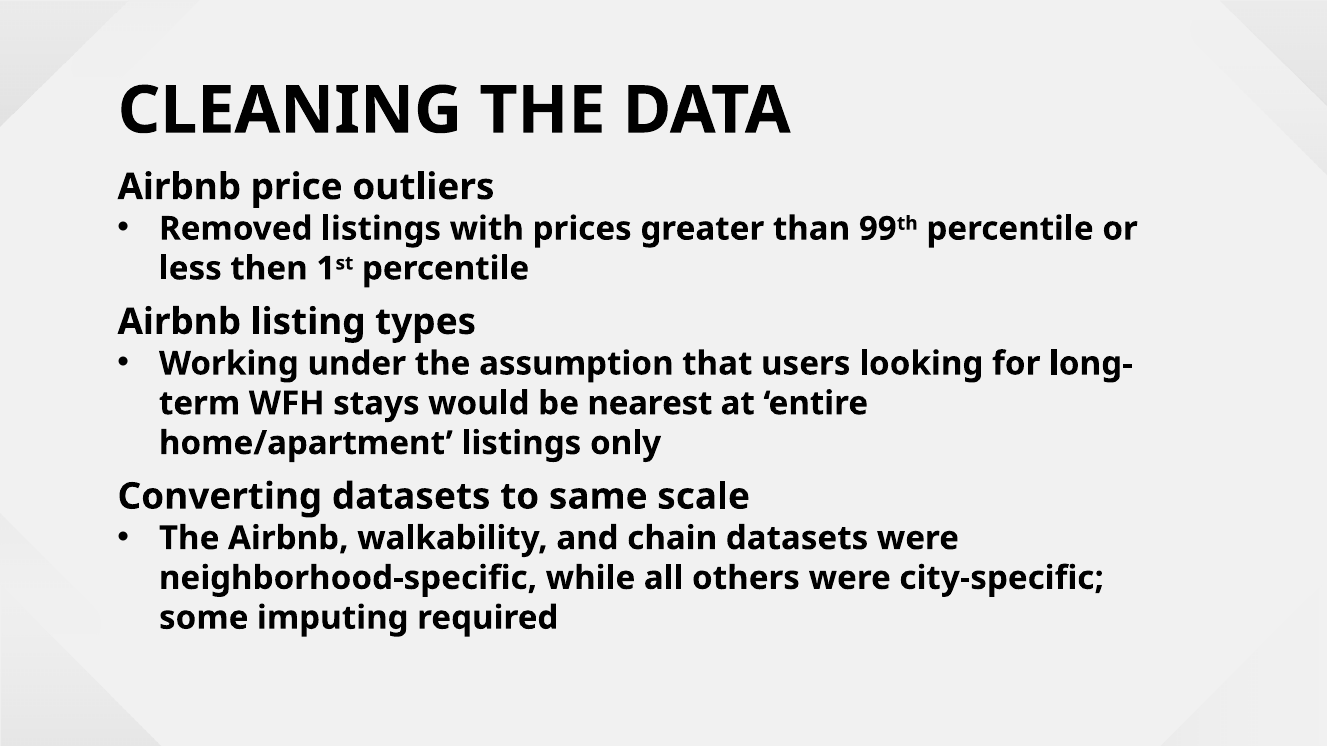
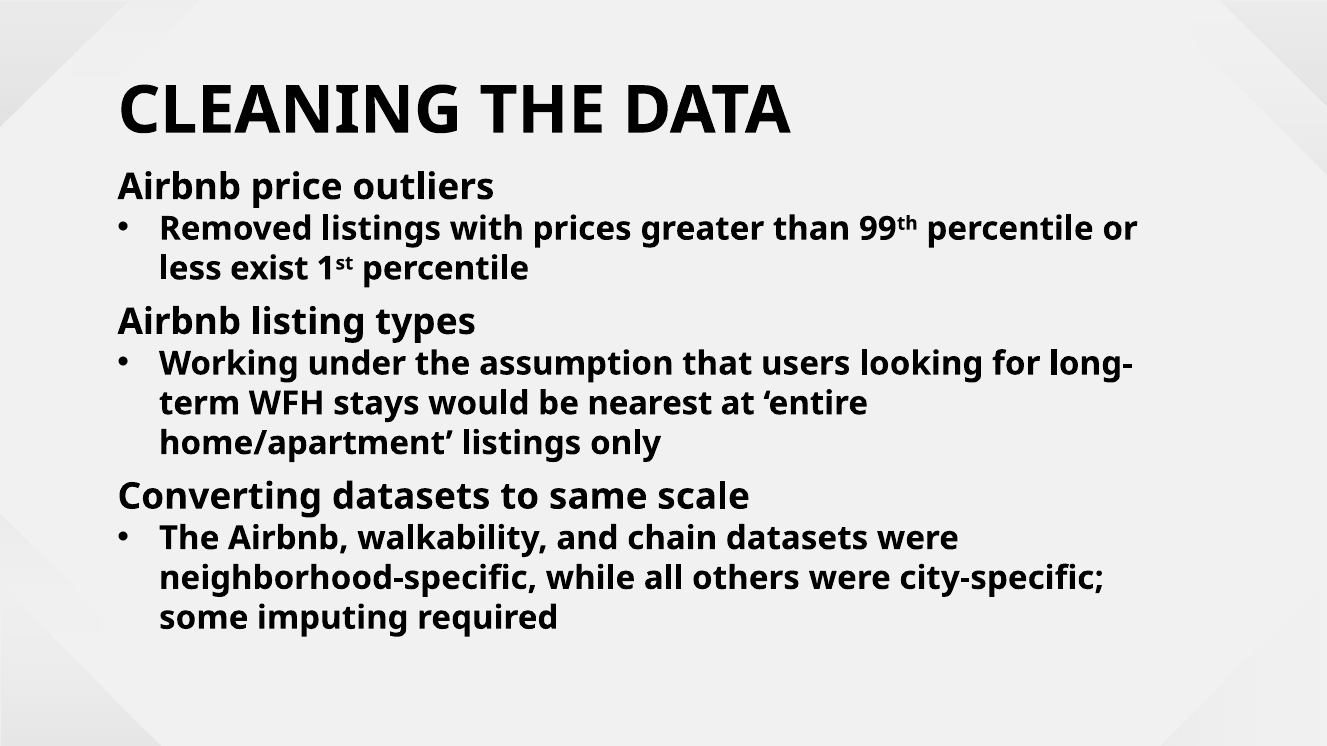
then: then -> exist (269, 269)
